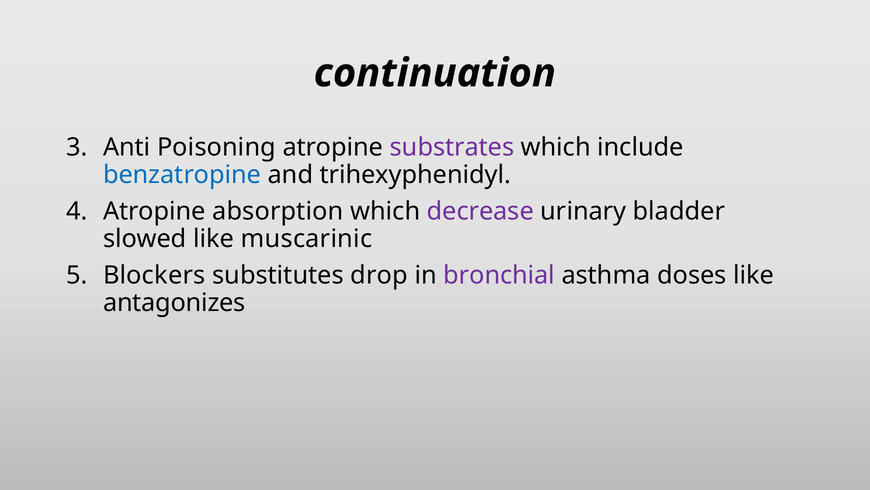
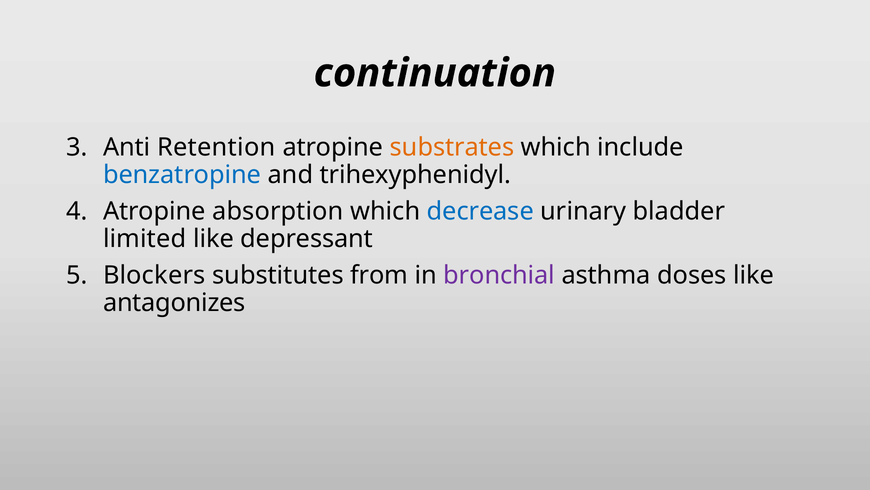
Poisoning: Poisoning -> Retention (216, 147)
substrates colour: purple -> orange (452, 147)
decrease colour: purple -> blue (480, 211)
slowed: slowed -> limited (145, 238)
muscarinic: muscarinic -> depressant (307, 238)
drop: drop -> from (379, 275)
